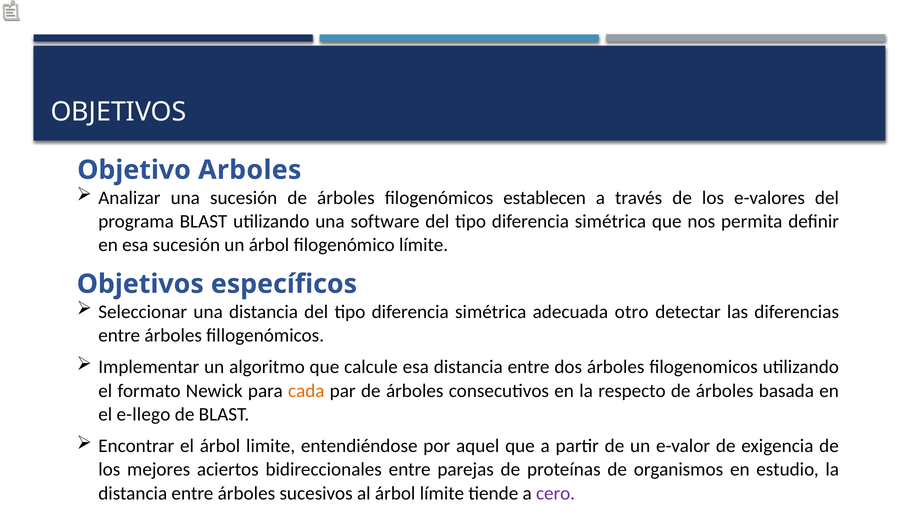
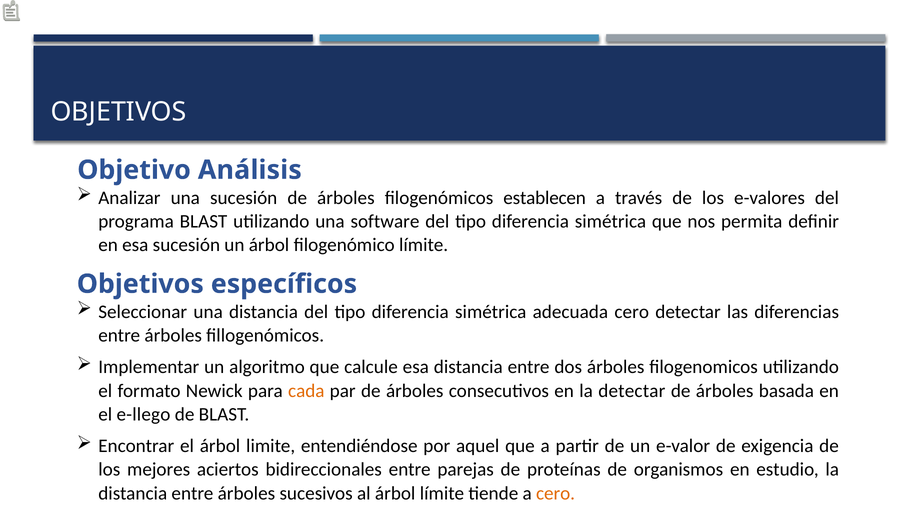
Arboles: Arboles -> Análisis (250, 170)
adecuada otro: otro -> cero (632, 312)
la respecto: respecto -> detectar (632, 391)
cero colour: purple -> orange (556, 493)
